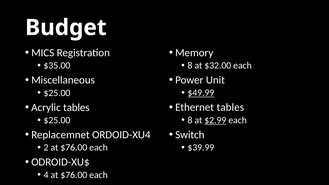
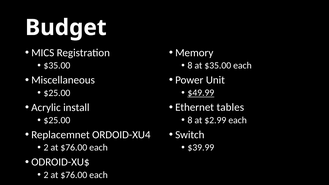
at $32.00: $32.00 -> $35.00 (218, 66)
Acrylic tables: tables -> install (76, 107)
$2.99 underline: present -> none (215, 120)
4: 4 -> 2 (46, 175)
